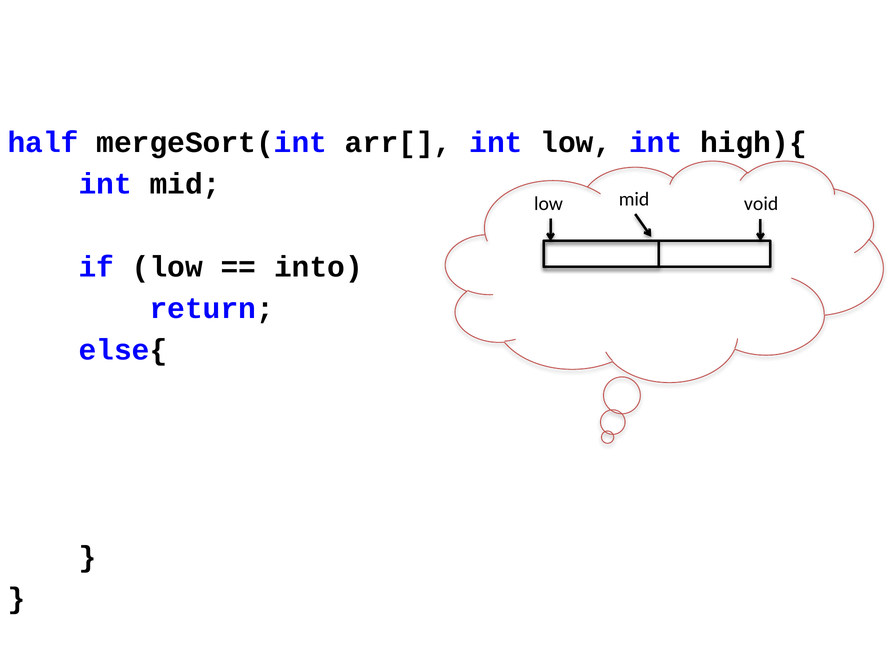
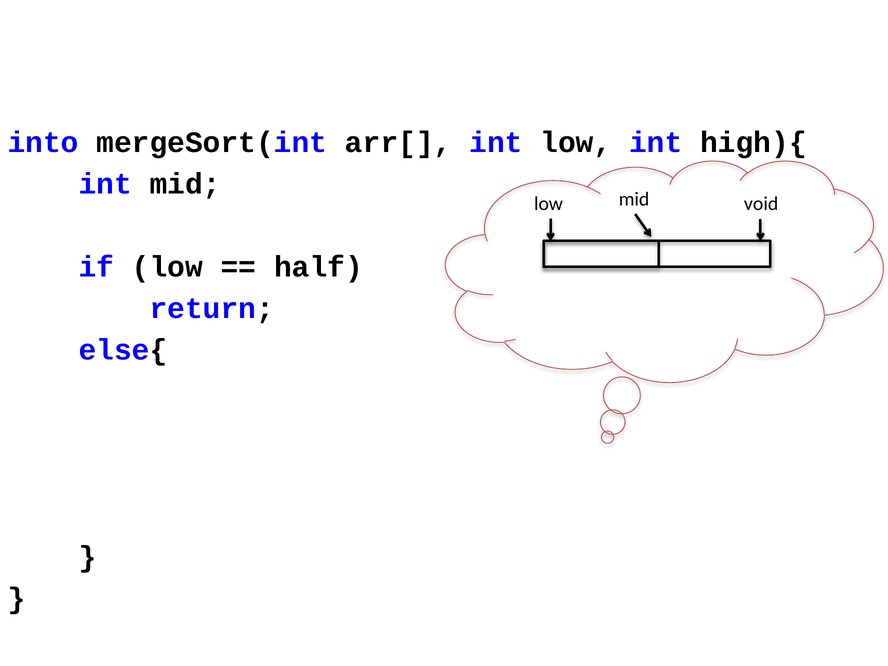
half: half -> into (43, 143)
into: into -> half (318, 267)
